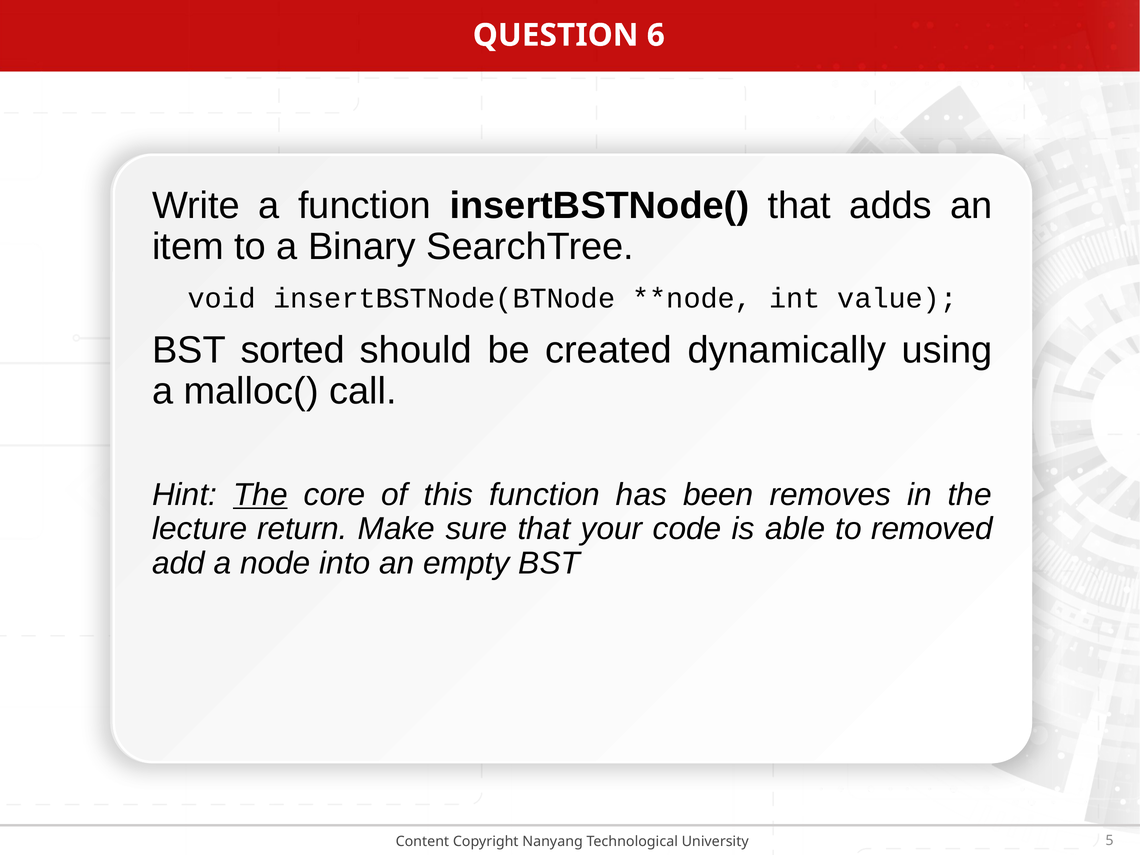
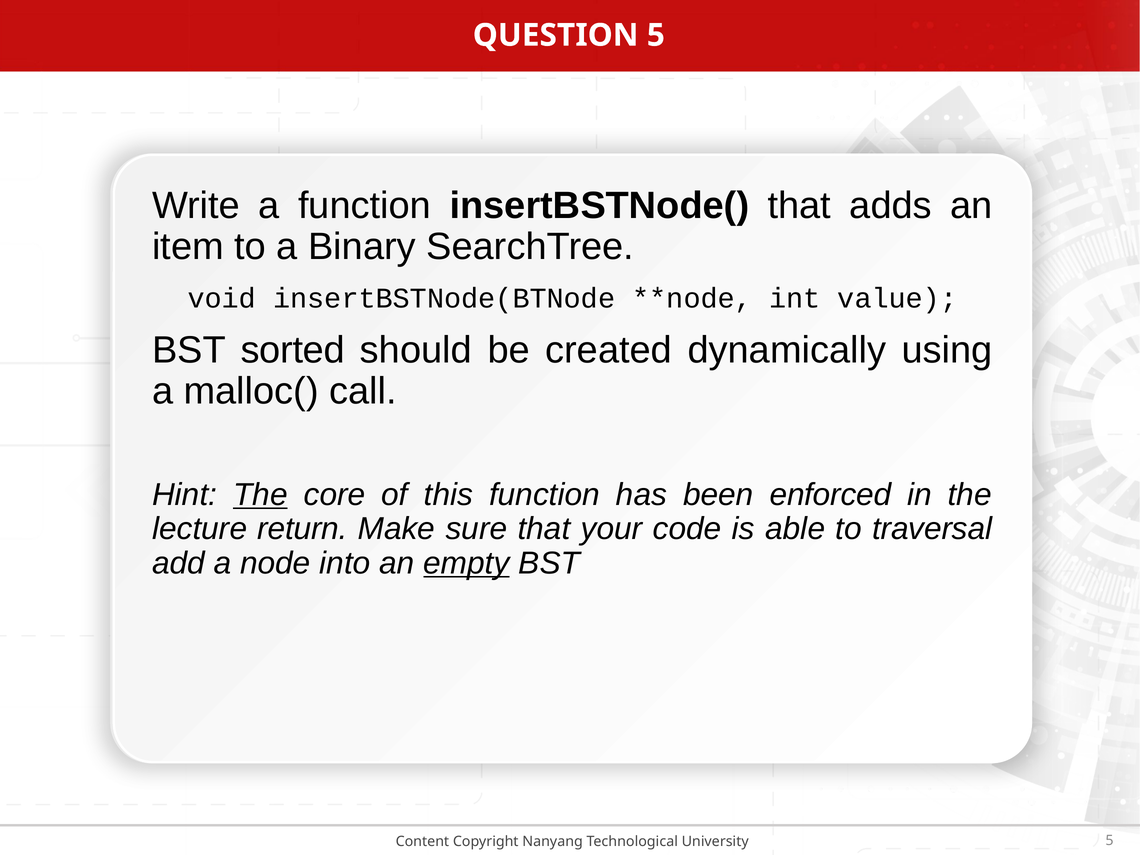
QUESTION 6: 6 -> 5 (656, 35)
removes: removes -> enforced (830, 495)
removed: removed -> traversal (932, 529)
empty underline: none -> present (466, 563)
